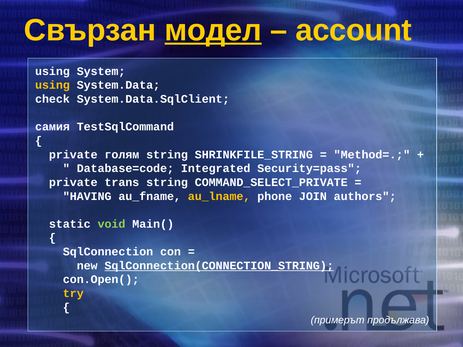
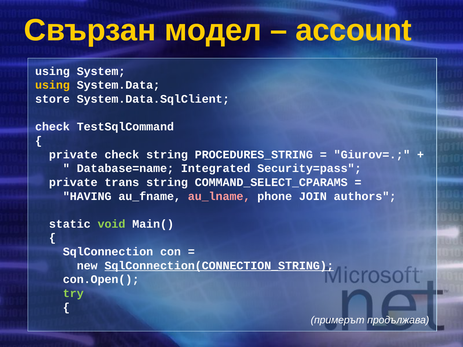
модел underline: present -> none (213, 30)
check: check -> store (52, 99)
самия: самия -> check (52, 127)
private голям: голям -> check (122, 155)
SHRINKFILE_STRING: SHRINKFILE_STRING -> PROCEDURES_STRING (254, 155)
Method=: Method= -> Giurov= (372, 155)
Database=code: Database=code -> Database=name (125, 169)
COMMAND_SELECT_PRIVATE: COMMAND_SELECT_PRIVATE -> COMMAND_SELECT_CPARAMS (271, 182)
au_lname colour: yellow -> pink (219, 196)
try colour: yellow -> light green (73, 294)
